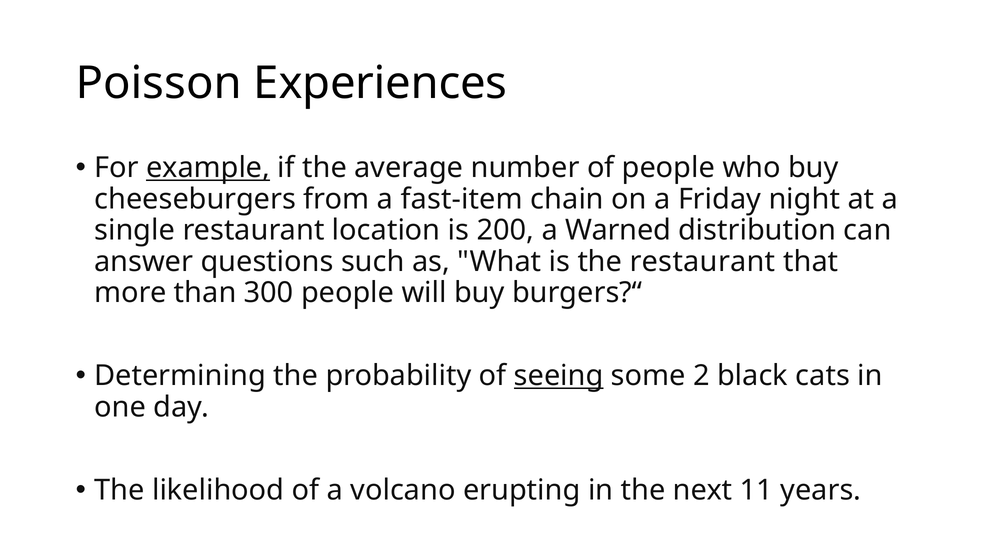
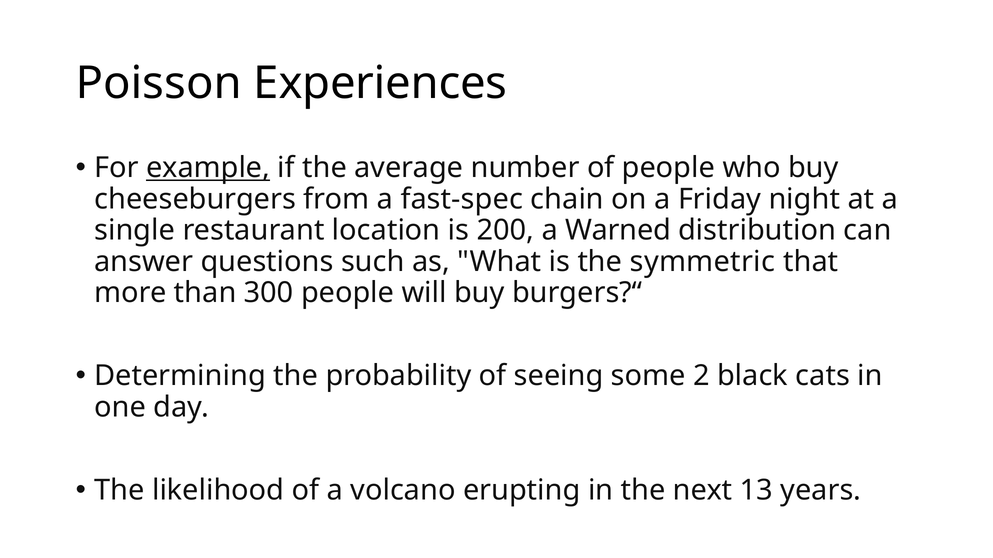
fast-item: fast-item -> fast-spec (462, 199)
the restaurant: restaurant -> symmetric (703, 262)
seeing underline: present -> none (559, 376)
11: 11 -> 13 (756, 491)
